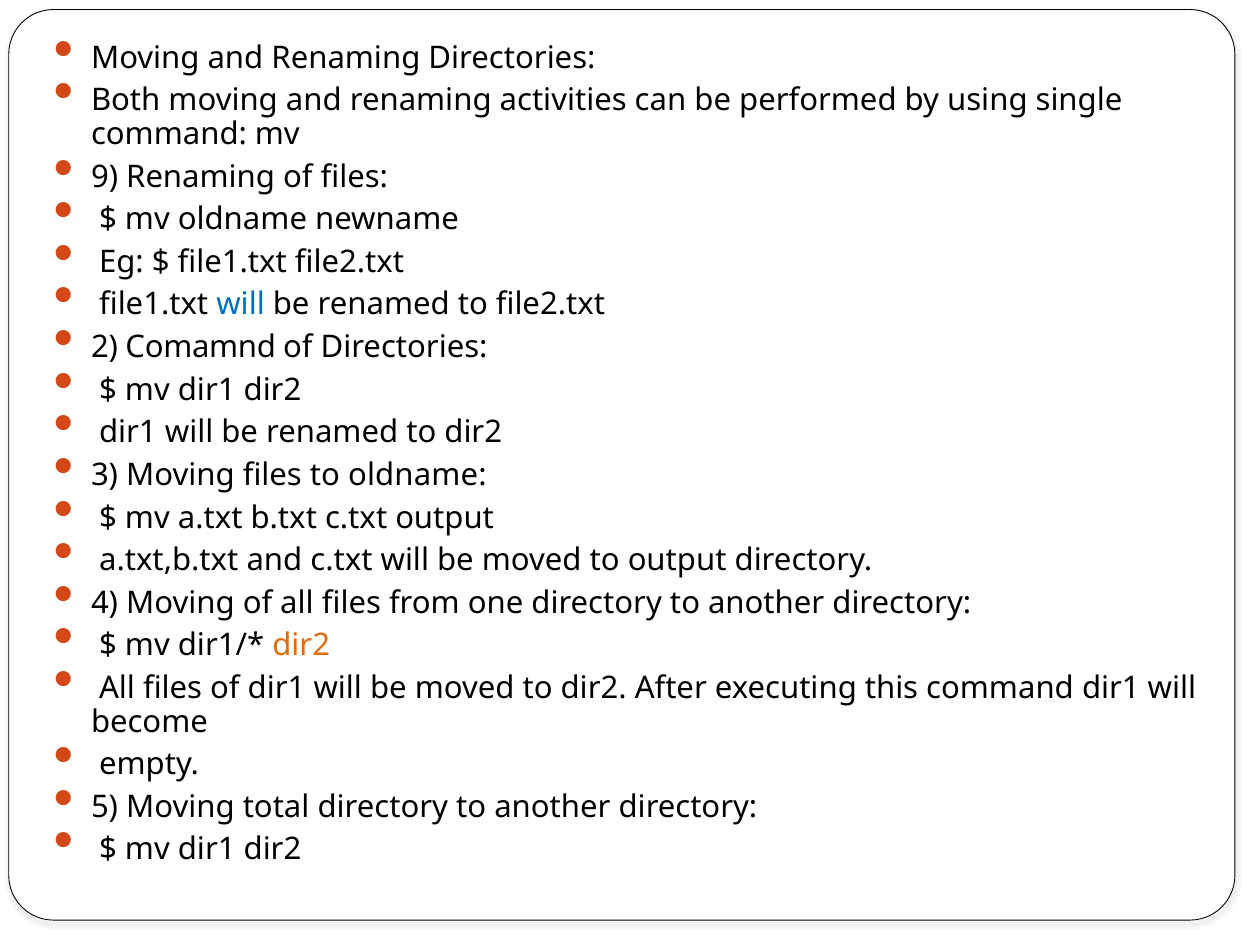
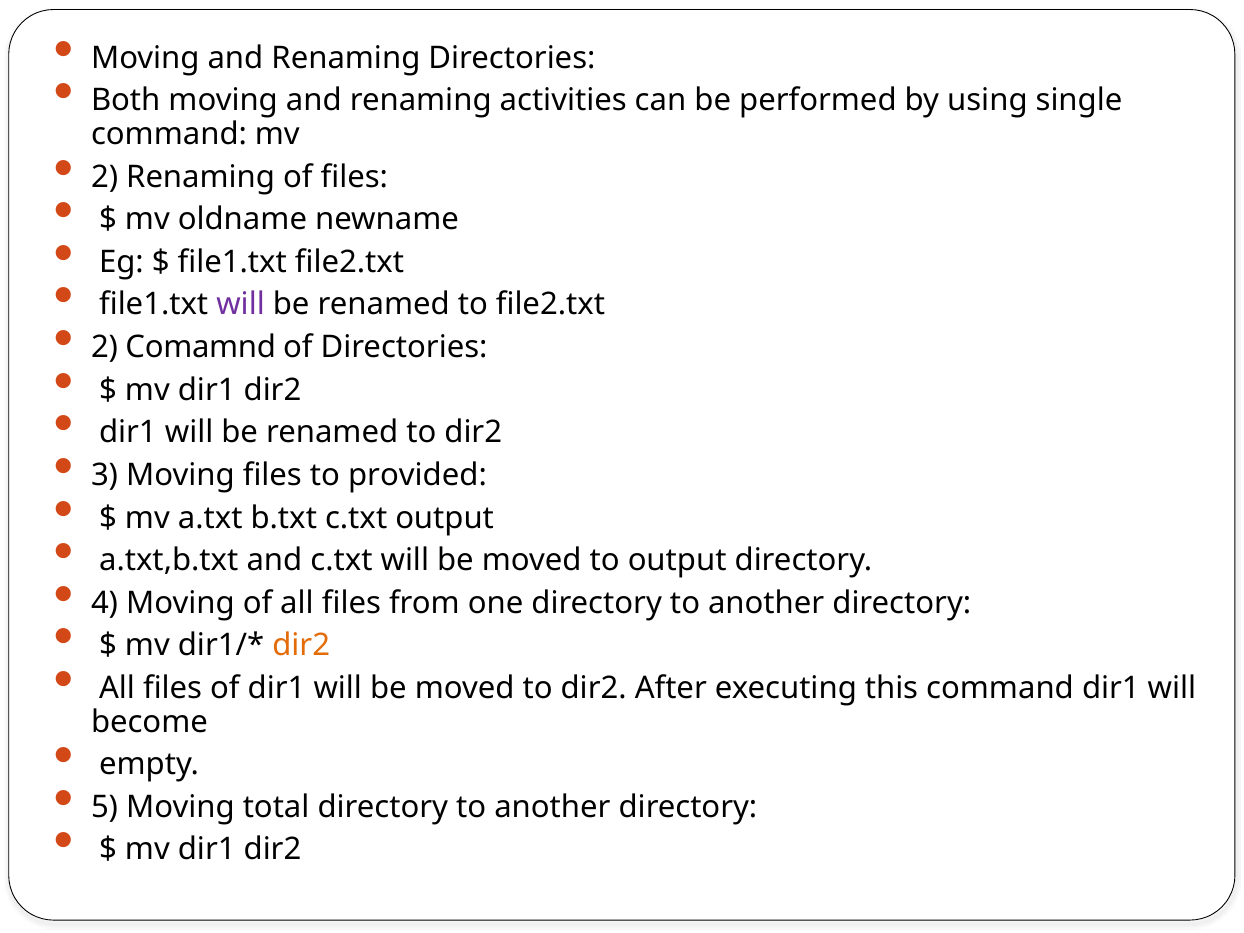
9: 9 -> 2 (105, 177)
will colour: blue -> purple (241, 305)
to oldname: oldname -> provided (417, 475)
